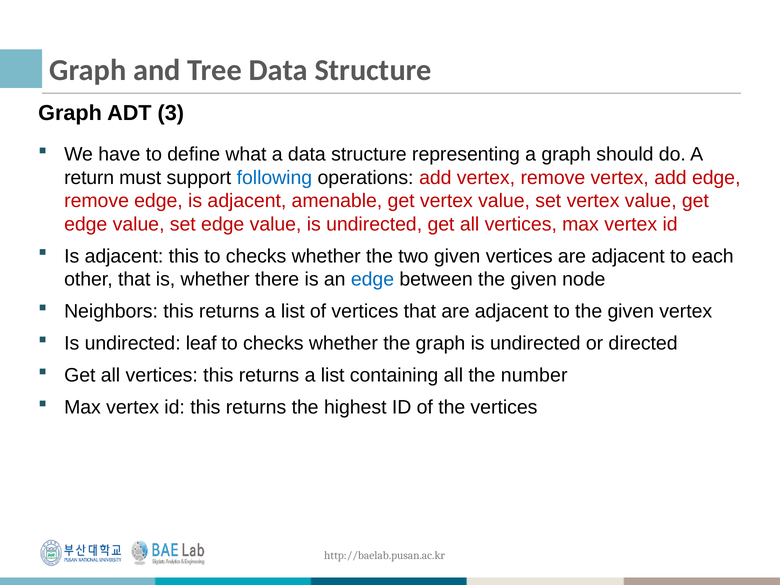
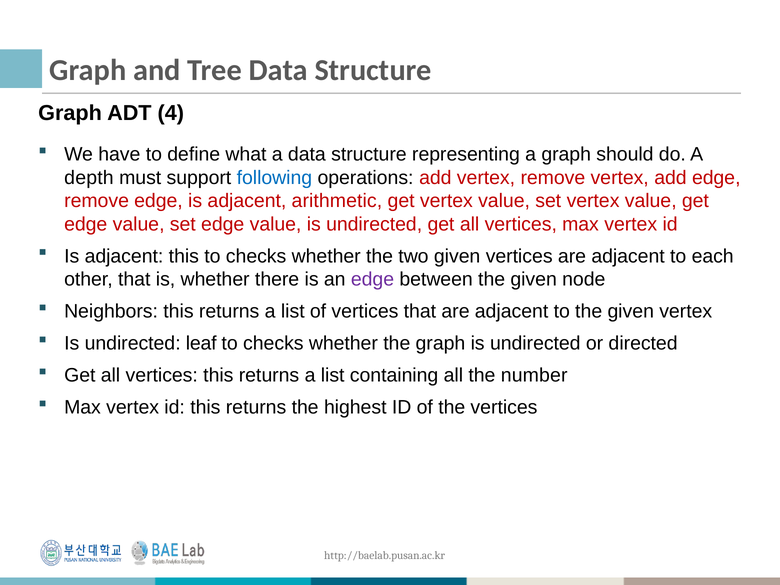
3: 3 -> 4 (171, 113)
return: return -> depth (89, 178)
amenable: amenable -> arithmetic (337, 201)
edge colour: blue -> purple (373, 279)
